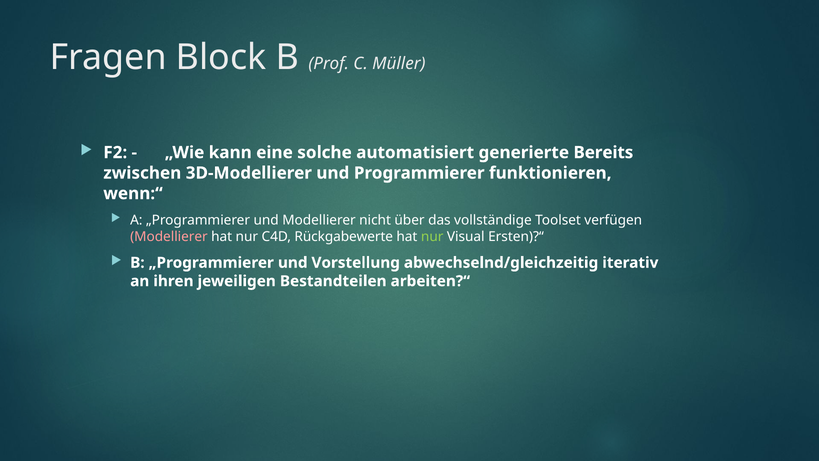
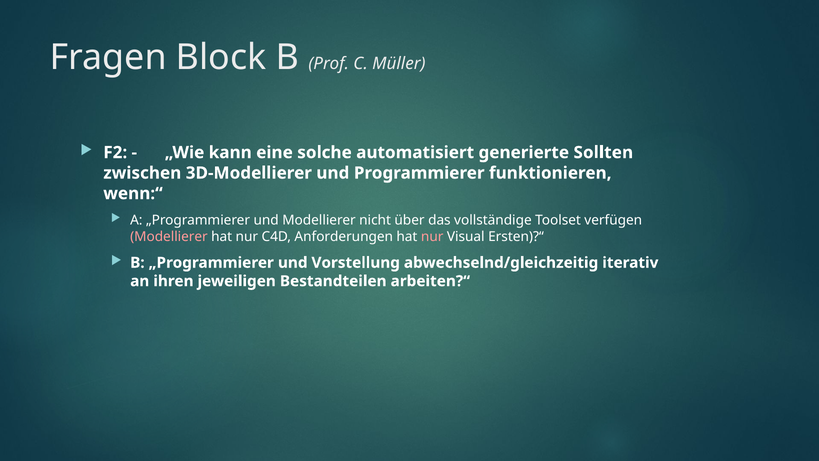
Bereits: Bereits -> Sollten (603, 152)
Rückgabewerte: Rückgabewerte -> Anforderungen (344, 236)
nur colour: light green -> pink (432, 236)
